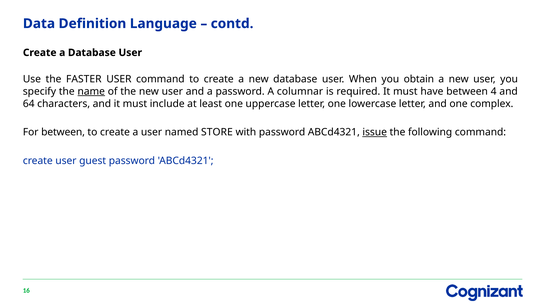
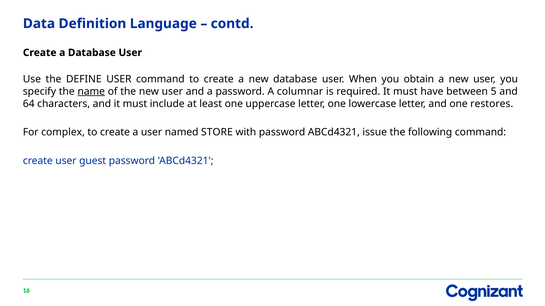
FASTER: FASTER -> DEFINE (84, 79)
4: 4 -> 5 (494, 92)
complex: complex -> restores (492, 104)
For between: between -> complex (63, 132)
issue underline: present -> none (375, 132)
